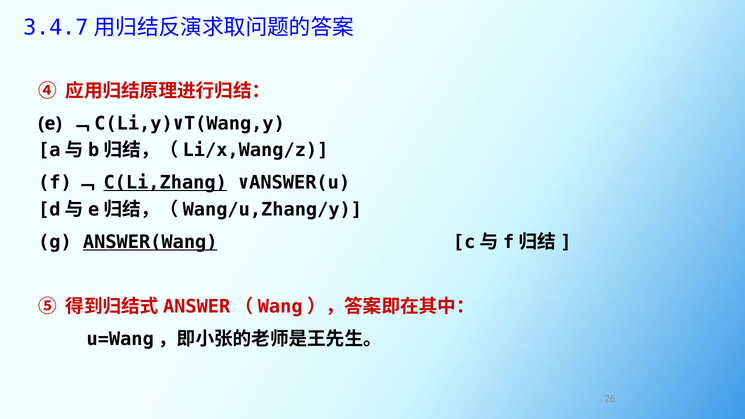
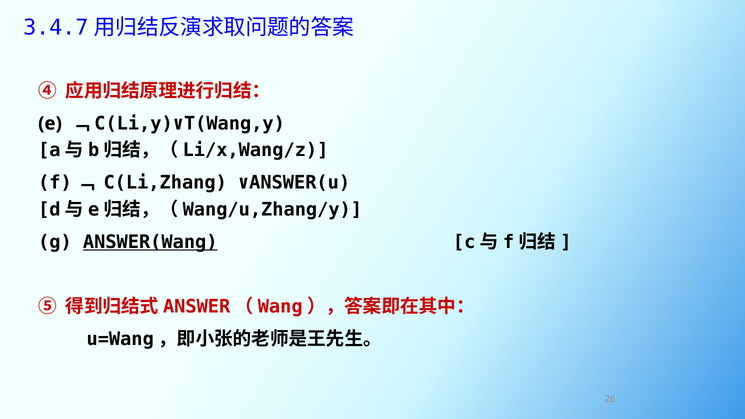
C(Li,Zhang underline: present -> none (165, 183)
